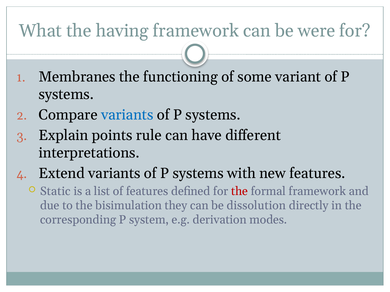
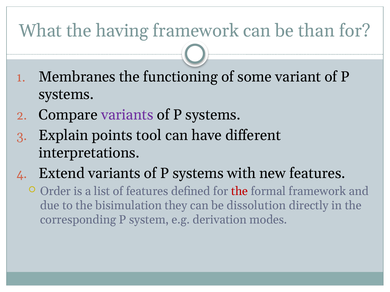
were: were -> than (316, 31)
variants colour: blue -> purple (127, 115)
rule: rule -> tool (149, 135)
Static: Static -> Order (55, 192)
